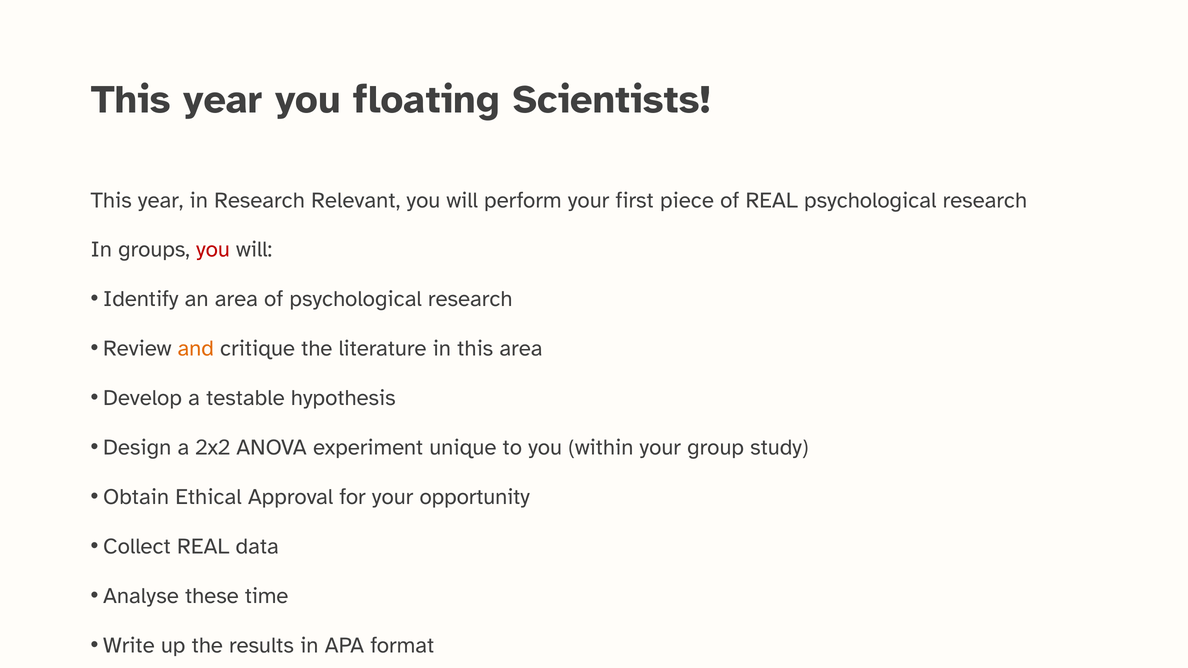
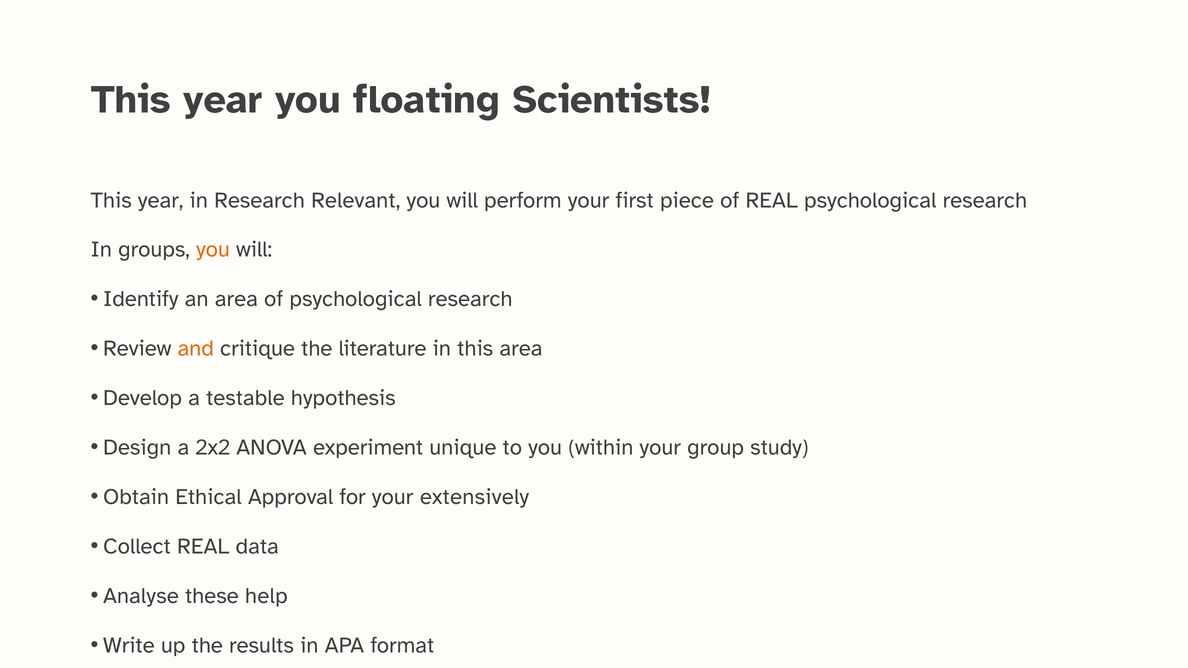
you colour: red -> orange (213, 250)
opportunity: opportunity -> extensively (475, 497)
time: time -> help (266, 596)
